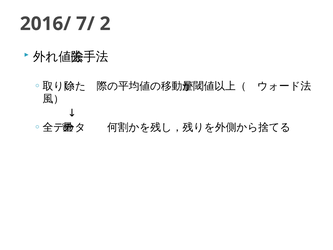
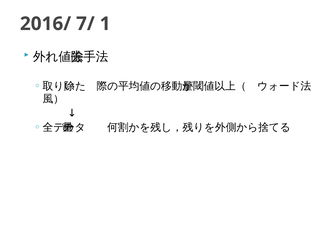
2: 2 -> 1 (105, 24)
